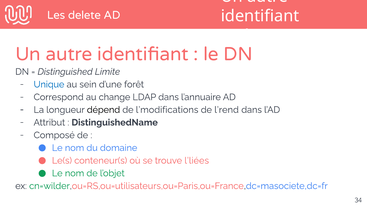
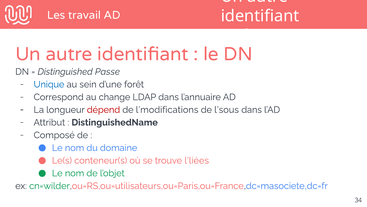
delete: delete -> travail (84, 15)
Limite: Limite -> Passe (107, 72)
dépend colour: black -> red (103, 109)
l’rend: l’rend -> l’sous (227, 109)
